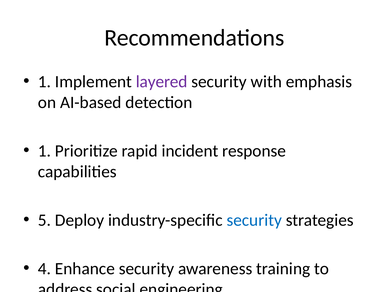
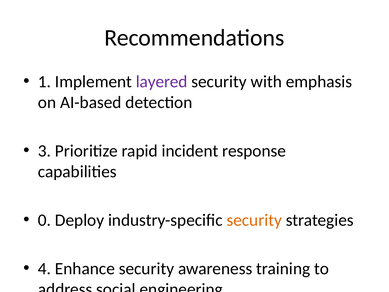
1: 1 -> 3 (44, 151)
5: 5 -> 0 (44, 220)
security colour: blue -> orange (254, 220)
